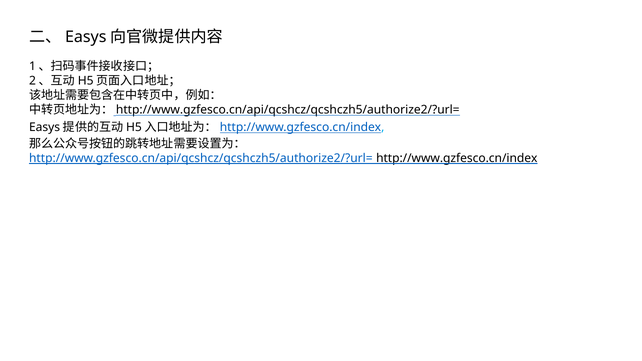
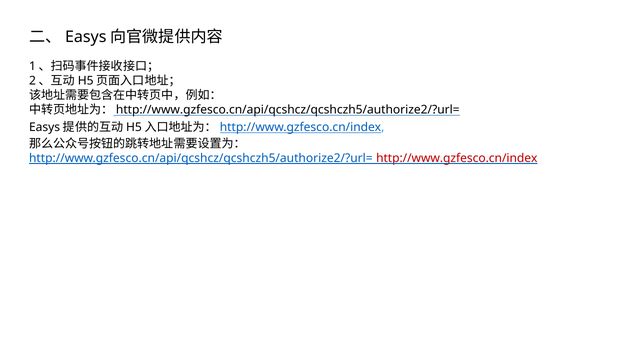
http://www.gzfesco.cn/index colour: black -> red (457, 158)
